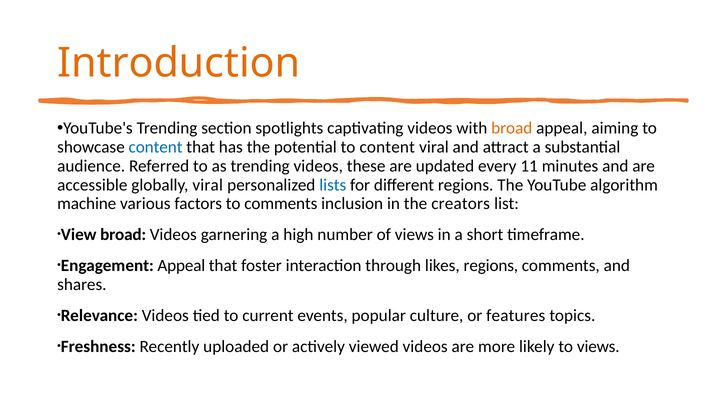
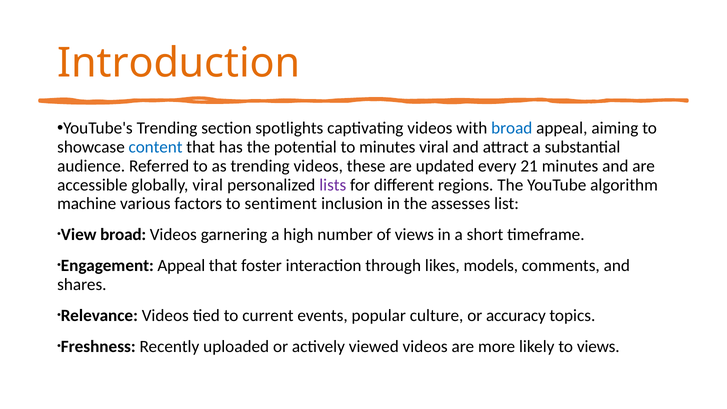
broad colour: orange -> blue (512, 128)
to content: content -> minutes (387, 147)
11: 11 -> 21 (529, 166)
lists colour: blue -> purple (333, 185)
to comments: comments -> sentiment (281, 204)
creators: creators -> assesses (461, 204)
likes regions: regions -> models (491, 266)
features: features -> accuracy (516, 316)
